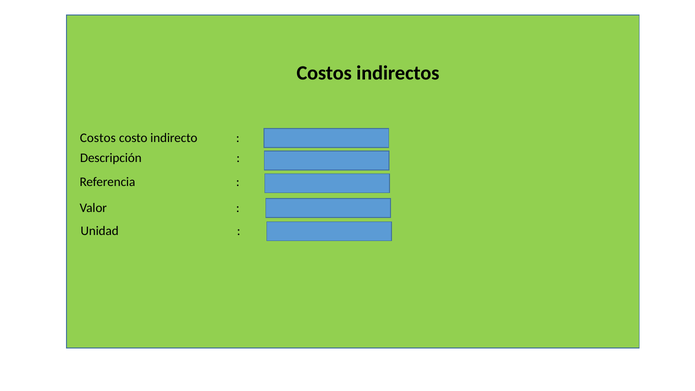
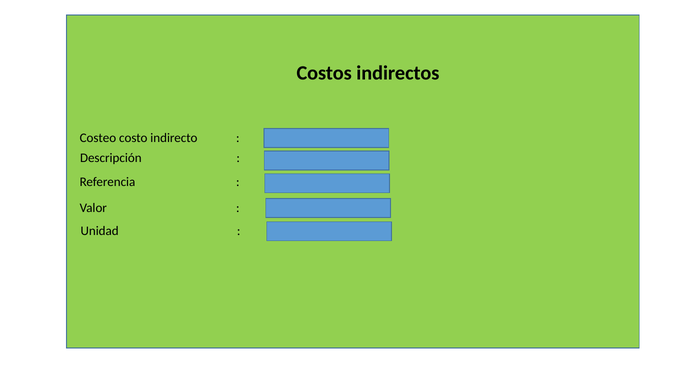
Costos: Costos -> Costeo (98, 138)
